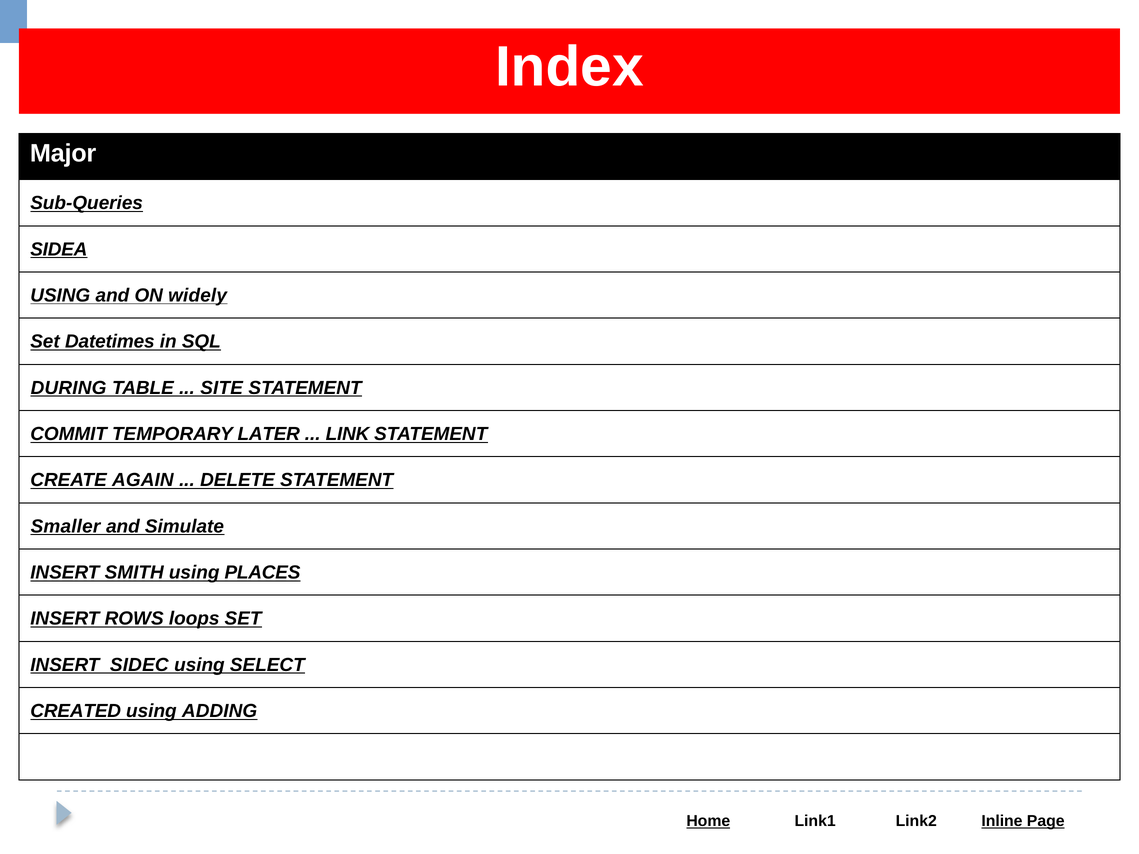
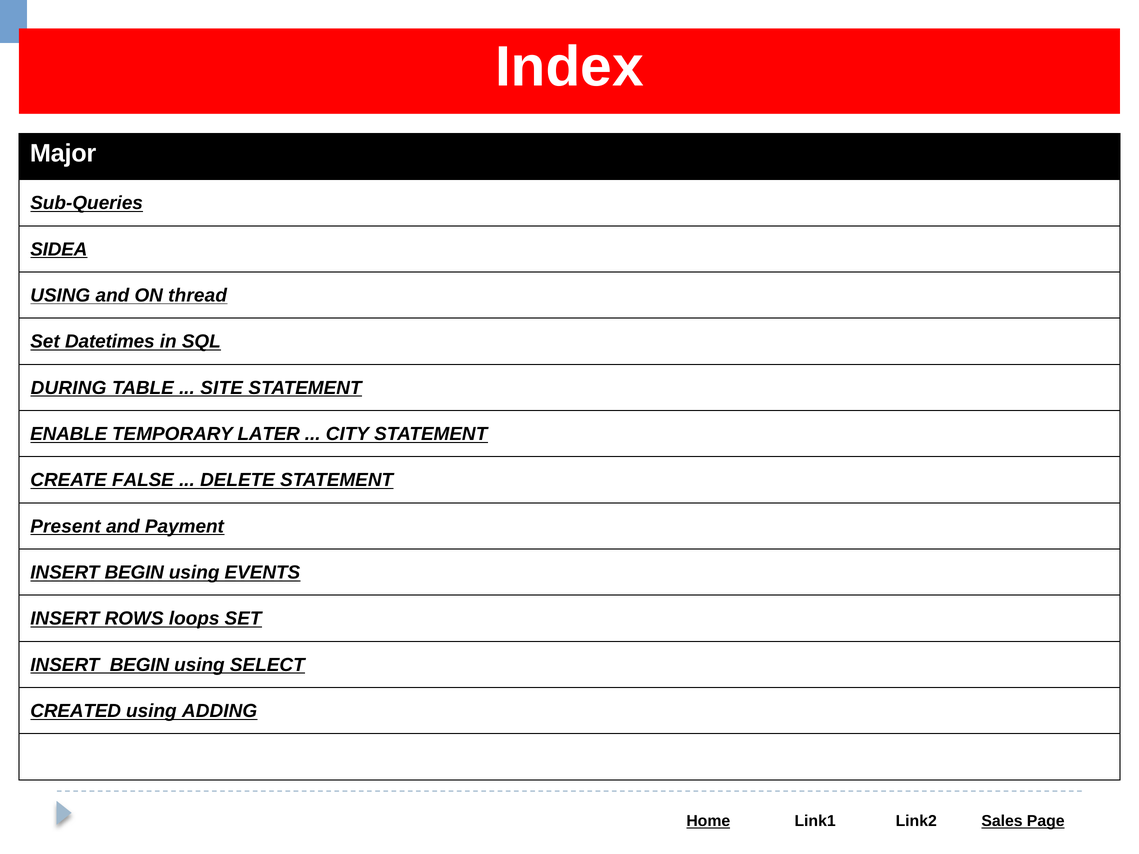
widely: widely -> thread (198, 296)
COMMIT: COMMIT -> ENABLE (69, 434)
LINK: LINK -> CITY (347, 434)
AGAIN: AGAIN -> FALSE (143, 480)
Smaller: Smaller -> Present (65, 526)
Simulate: Simulate -> Payment (184, 526)
SMITH: SMITH -> BEGIN (134, 573)
PLACES: PLACES -> EVENTS (262, 573)
SIDEC: SIDEC -> BEGIN (139, 665)
Inline: Inline -> Sales (1002, 821)
